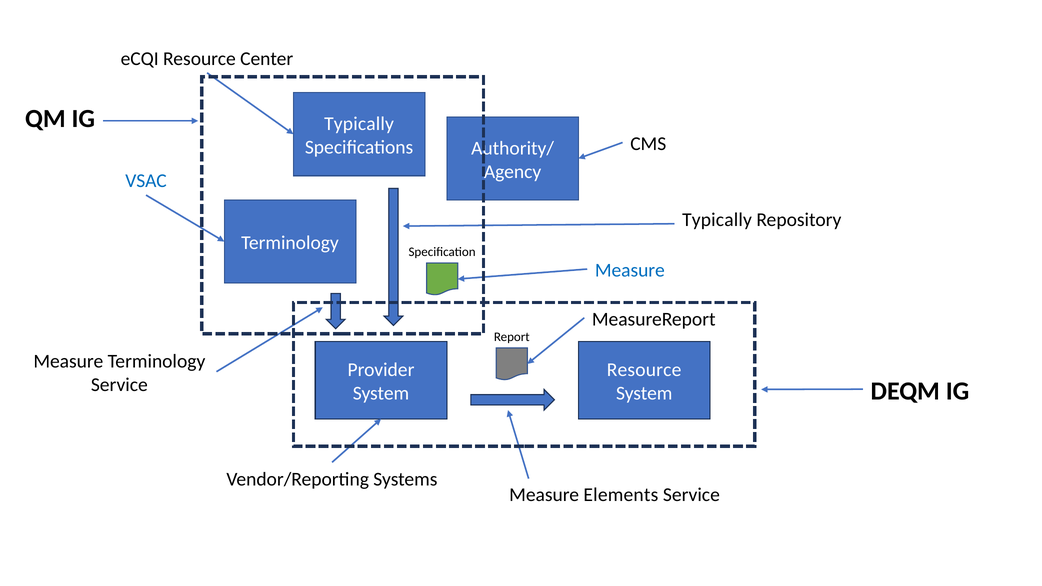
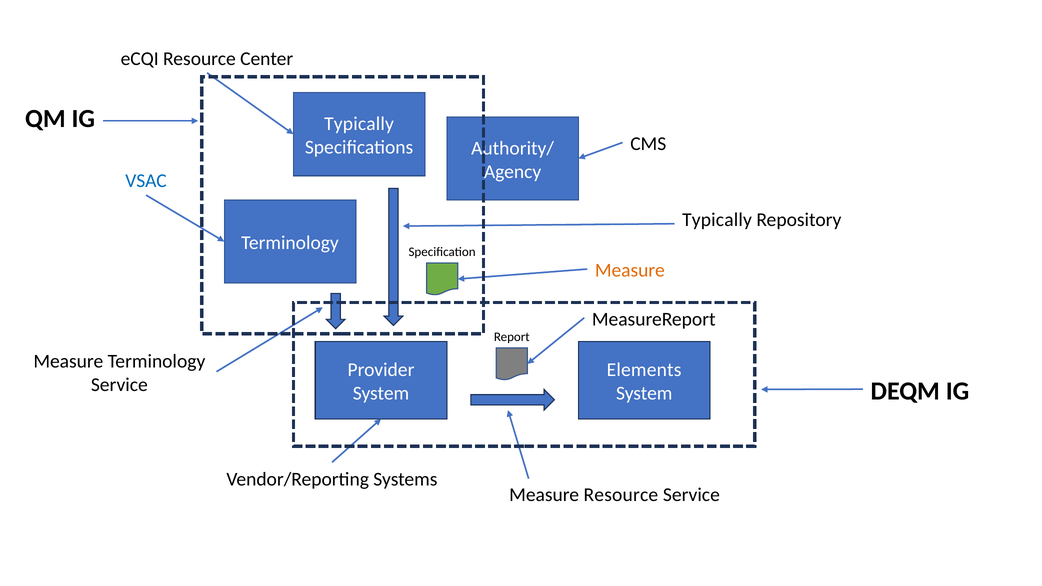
Measure colour: blue -> orange (630, 270)
Resource: Resource -> Elements (644, 370)
Measure Elements: Elements -> Resource (621, 495)
